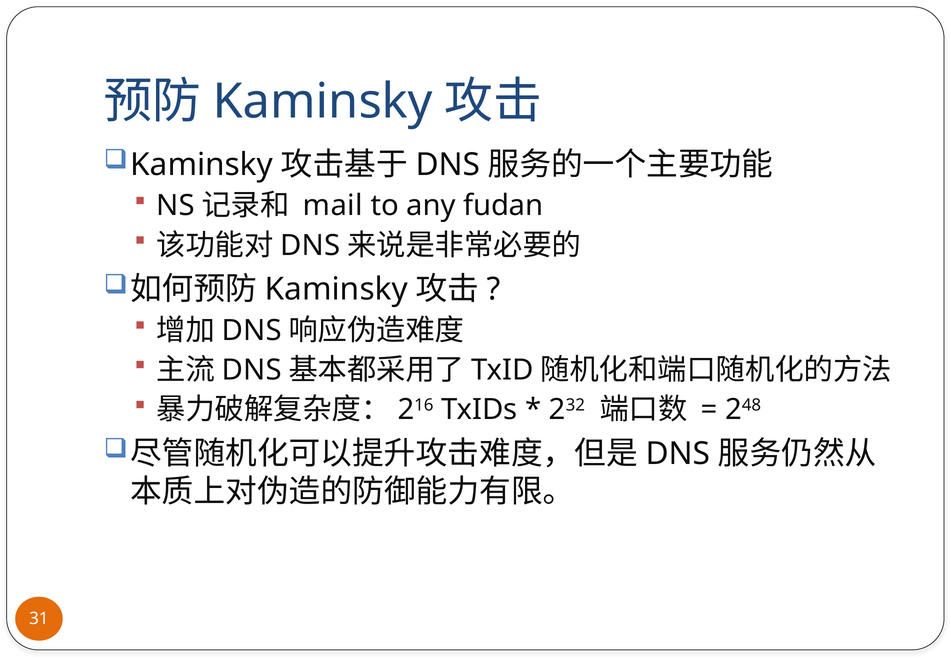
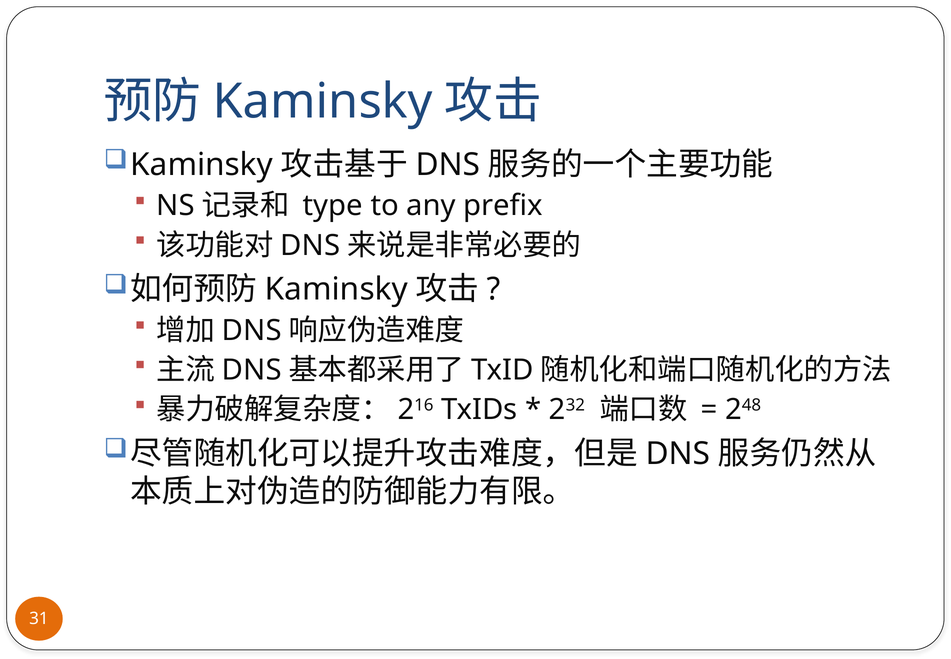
mail: mail -> type (333, 206)
fudan: fudan -> prefix (503, 206)
